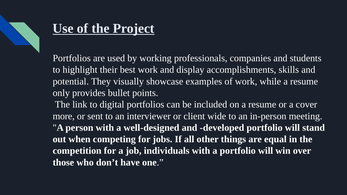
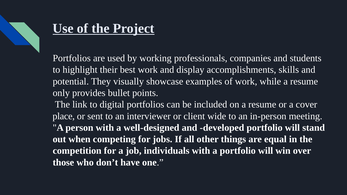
more: more -> place (64, 116)
